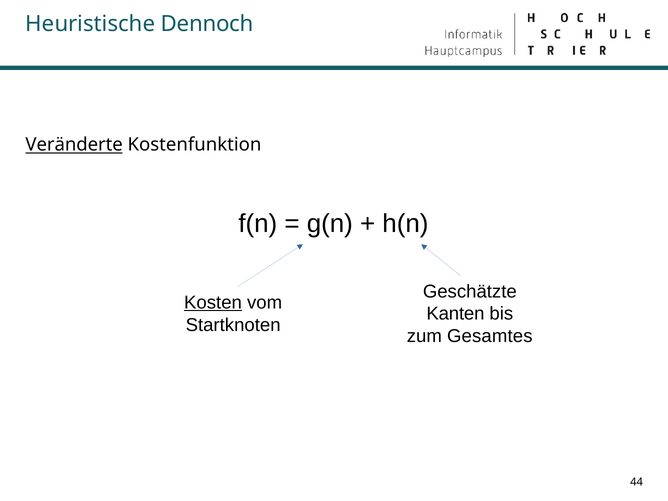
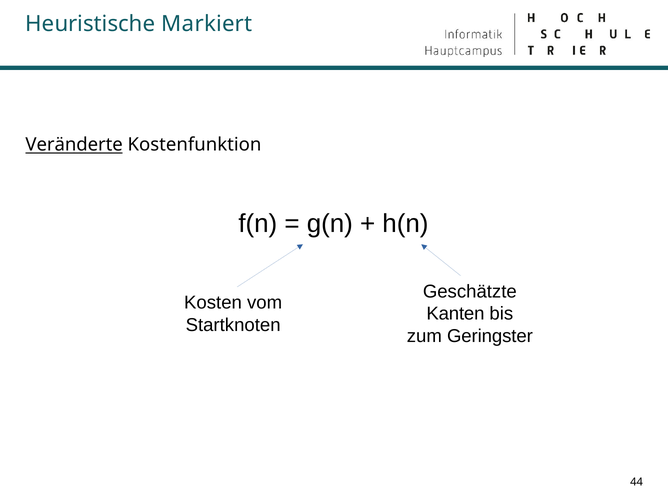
Dennoch: Dennoch -> Markiert (207, 24)
Kosten underline: present -> none (213, 303)
Gesamtes: Gesamtes -> Geringster (490, 336)
